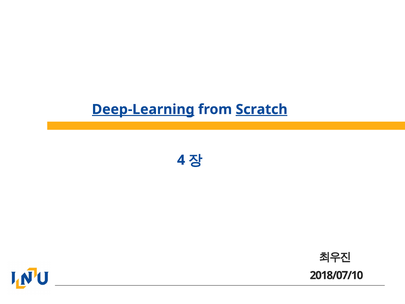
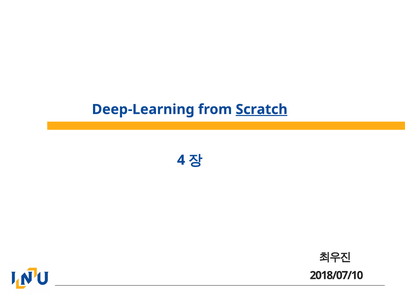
Deep-Learning underline: present -> none (143, 109)
